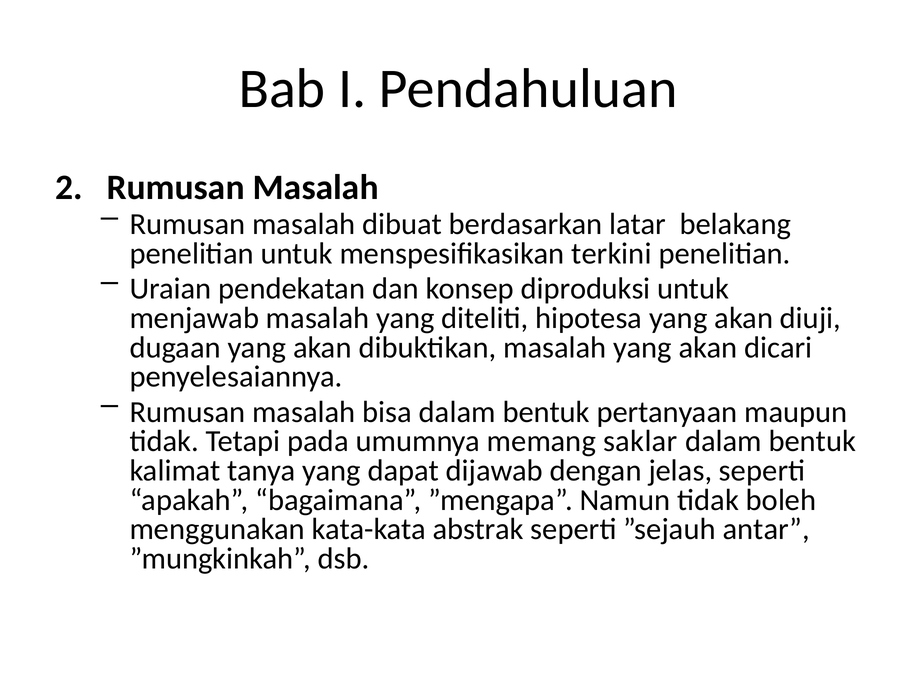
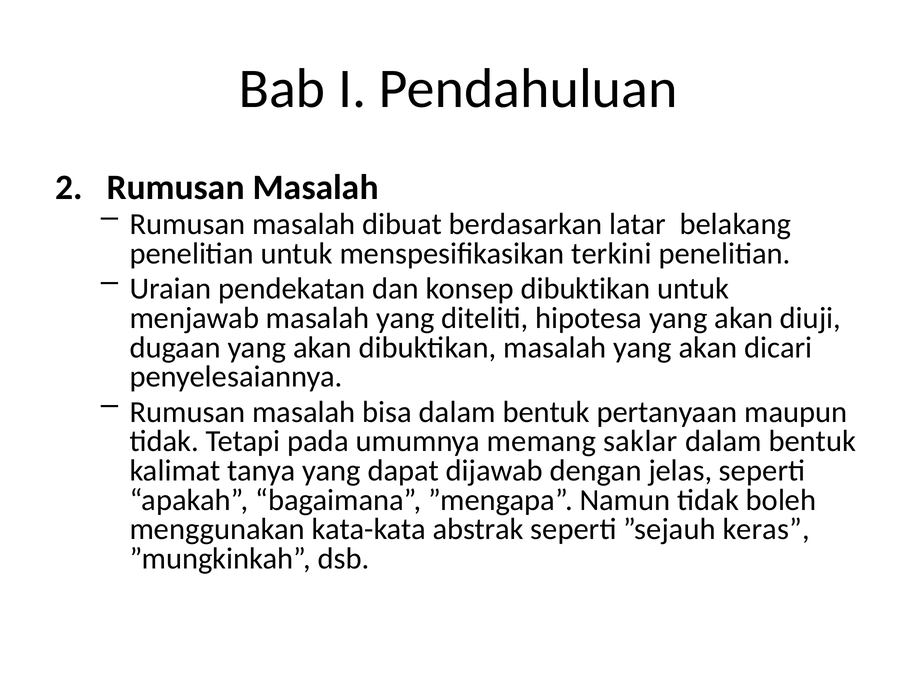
konsep diproduksi: diproduksi -> dibuktikan (586, 289)
antar: antar -> keras (766, 529)
